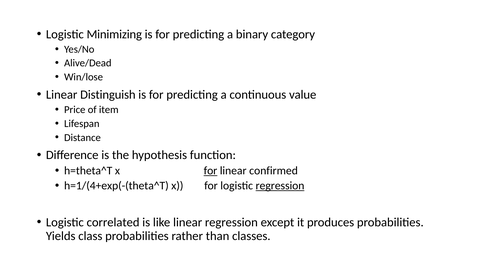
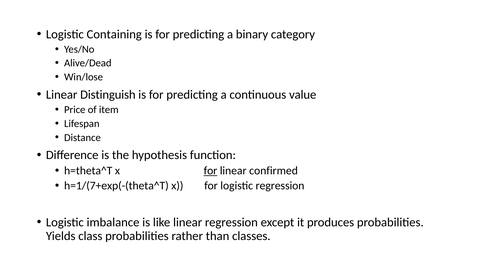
Minimizing: Minimizing -> Containing (114, 34)
h=1/(4+exp(-(theta^T: h=1/(4+exp(-(theta^T -> h=1/(7+exp(-(theta^T (116, 186)
regression underline: present -> none (280, 186)
correlated: correlated -> imbalance (113, 223)
